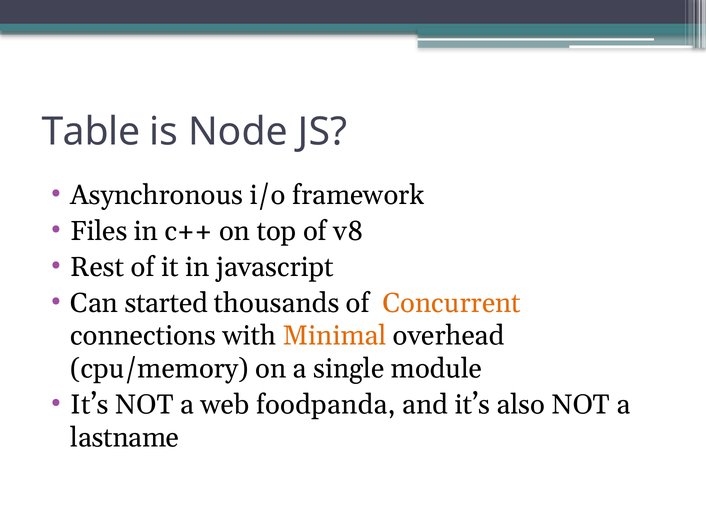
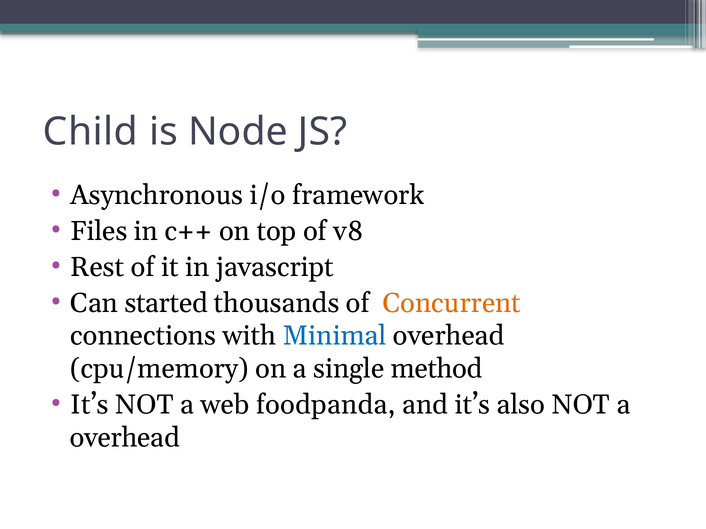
Table: Table -> Child (90, 132)
Minimal colour: orange -> blue (335, 336)
module: module -> method (437, 369)
lastname: lastname -> overhead (125, 438)
